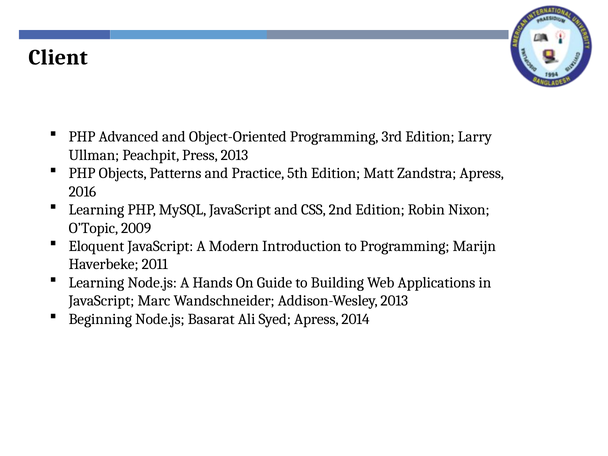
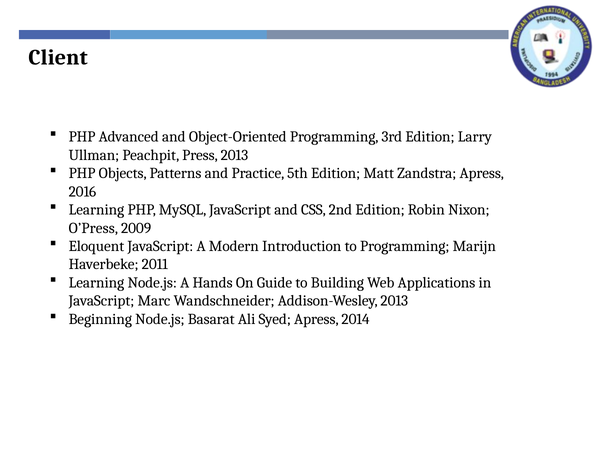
O’Topic: O’Topic -> O’Press (93, 228)
